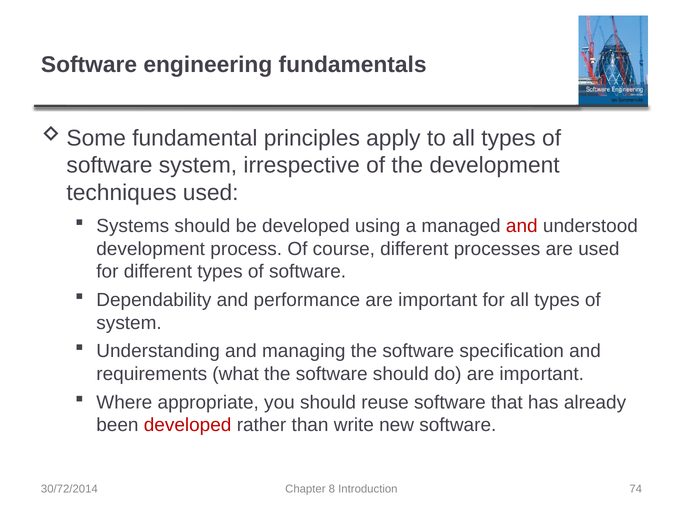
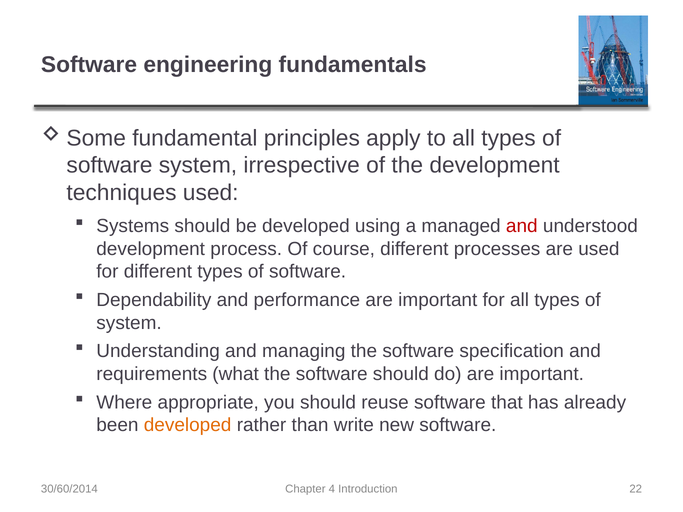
developed colour: red -> orange (188, 425)
30/72/2014: 30/72/2014 -> 30/60/2014 (69, 489)
8: 8 -> 4 (332, 489)
74: 74 -> 22 (636, 489)
